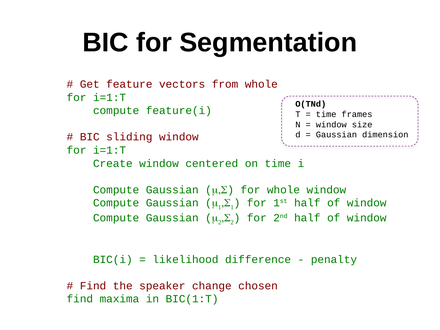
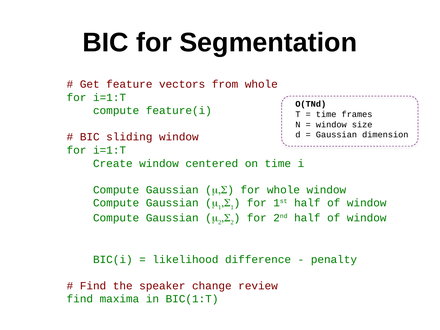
chosen: chosen -> review (258, 286)
